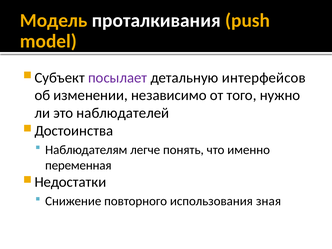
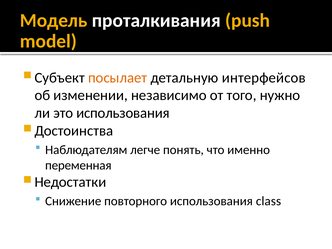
посылает colour: purple -> orange (118, 78)
это наблюдателей: наблюдателей -> использования (123, 113)
зная: зная -> class (268, 201)
